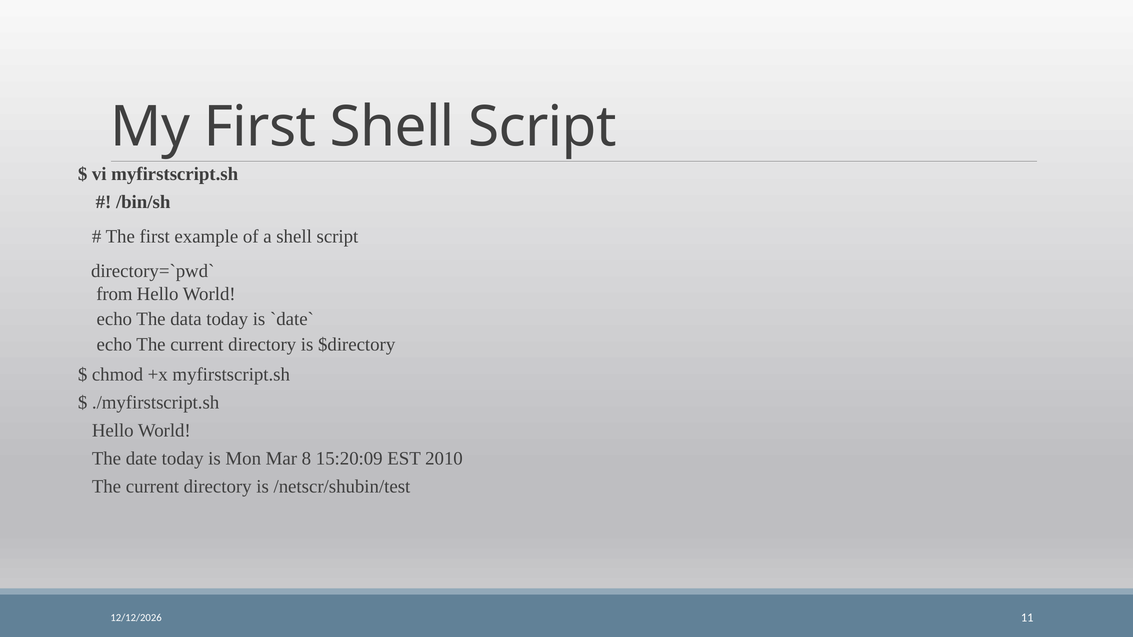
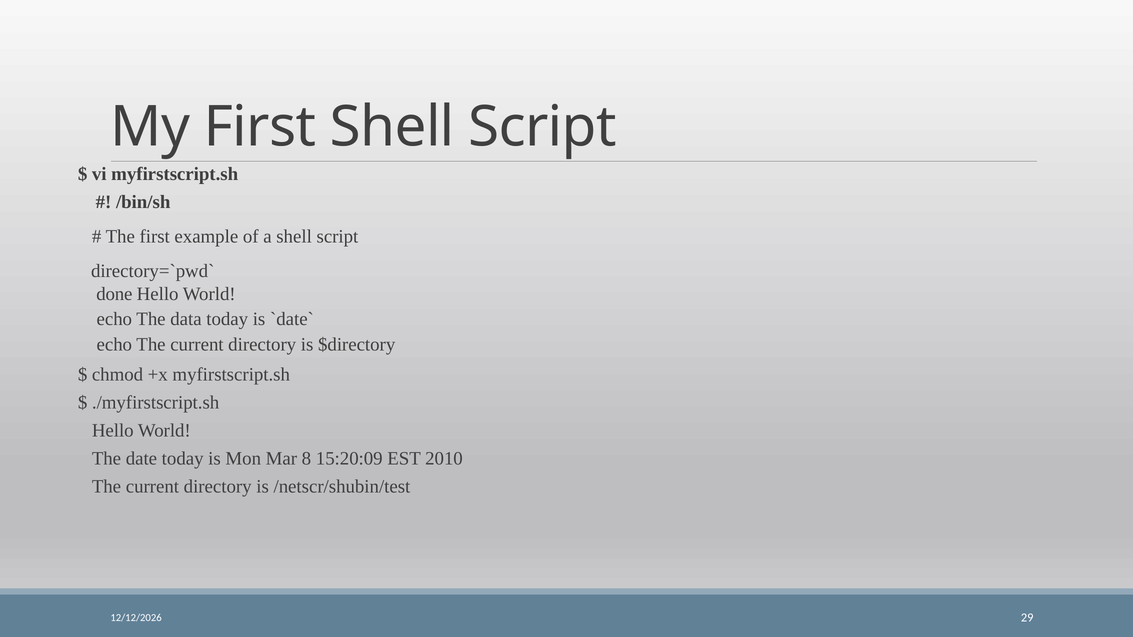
from: from -> done (114, 294)
11: 11 -> 29 (1027, 618)
